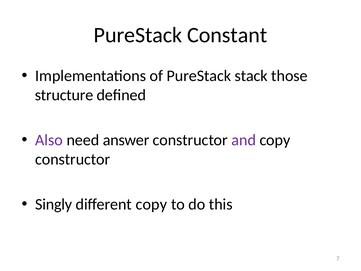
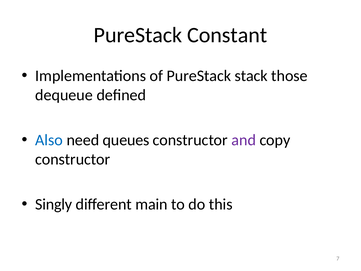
structure: structure -> dequeue (64, 95)
Also colour: purple -> blue (49, 140)
answer: answer -> queues (126, 140)
different copy: copy -> main (151, 204)
